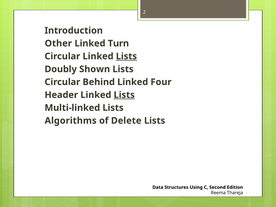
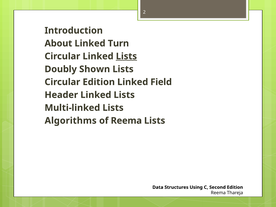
Other: Other -> About (58, 43)
Circular Behind: Behind -> Edition (99, 82)
Four: Four -> Field (161, 82)
Lists underline: present -> none (124, 95)
of Delete: Delete -> Reema (126, 121)
